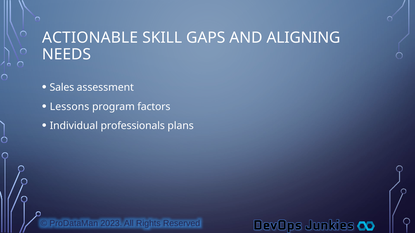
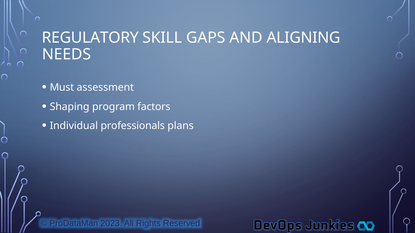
ACTIONABLE: ACTIONABLE -> REGULATORY (90, 38)
Sales: Sales -> Must (62, 88)
Lessons: Lessons -> Shaping (70, 107)
